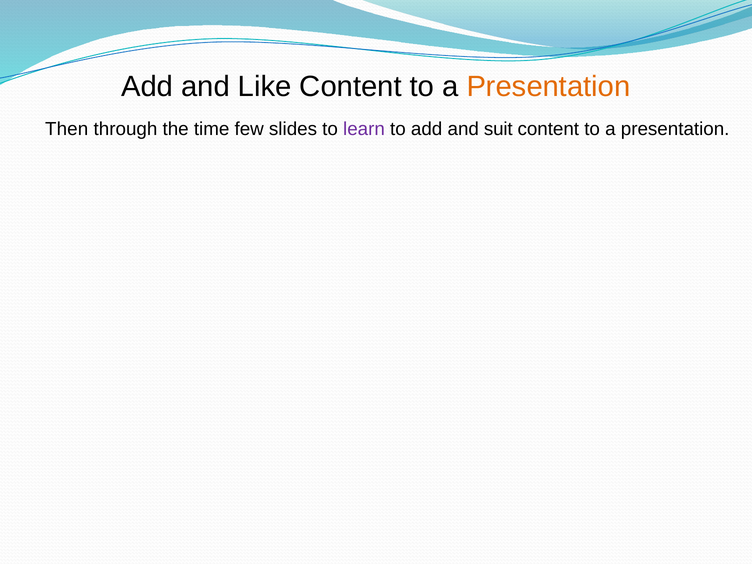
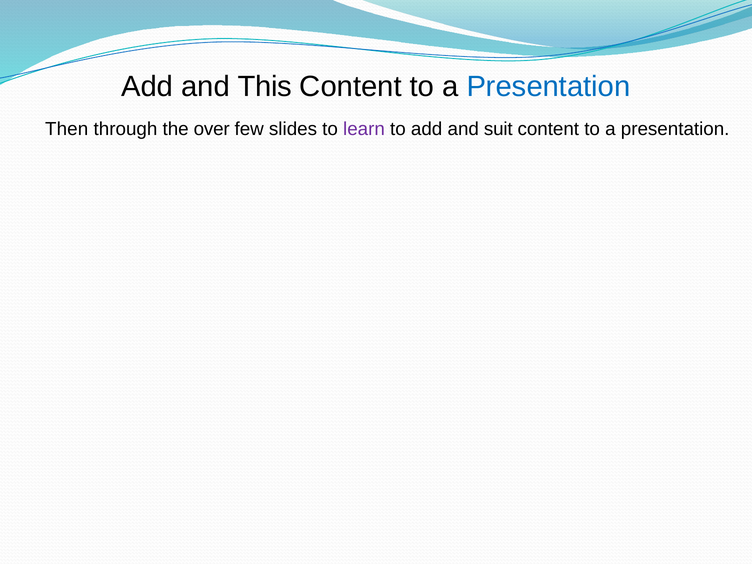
Like: Like -> This (265, 87)
Presentation colour: orange -> blue (548, 87)
time: time -> over (212, 129)
